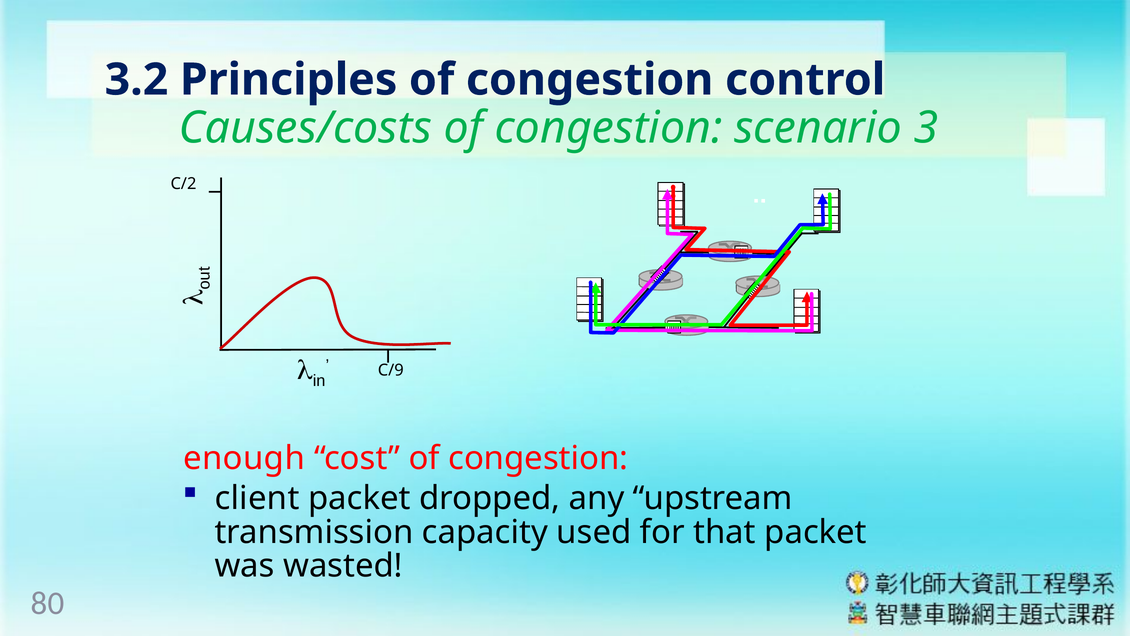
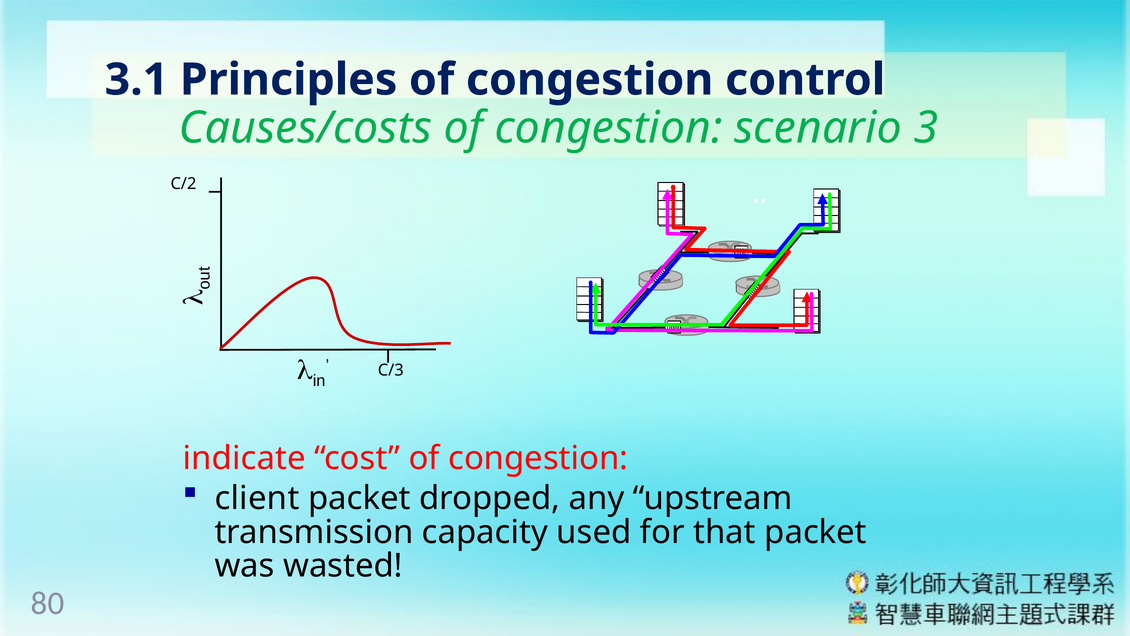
3.2: 3.2 -> 3.1 (136, 80)
C/9: C/9 -> C/3 (391, 370)
enough: enough -> indicate (244, 458)
